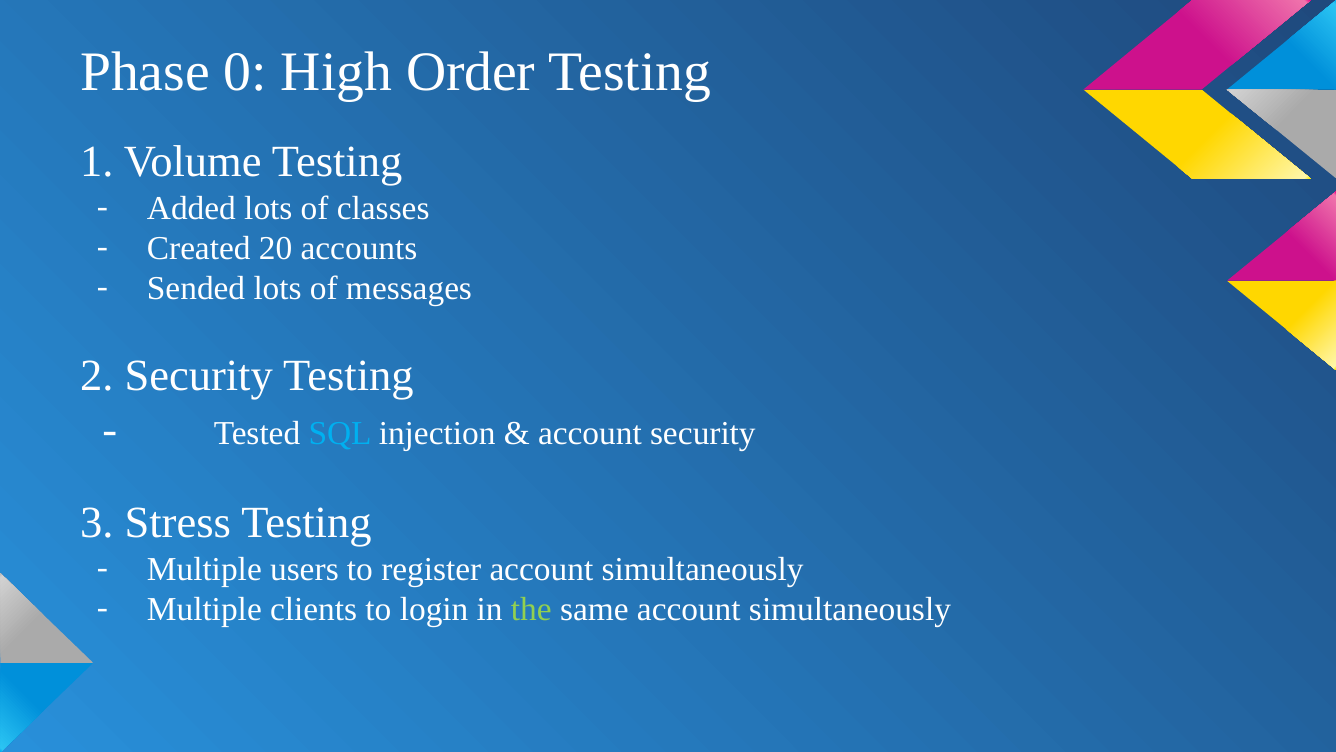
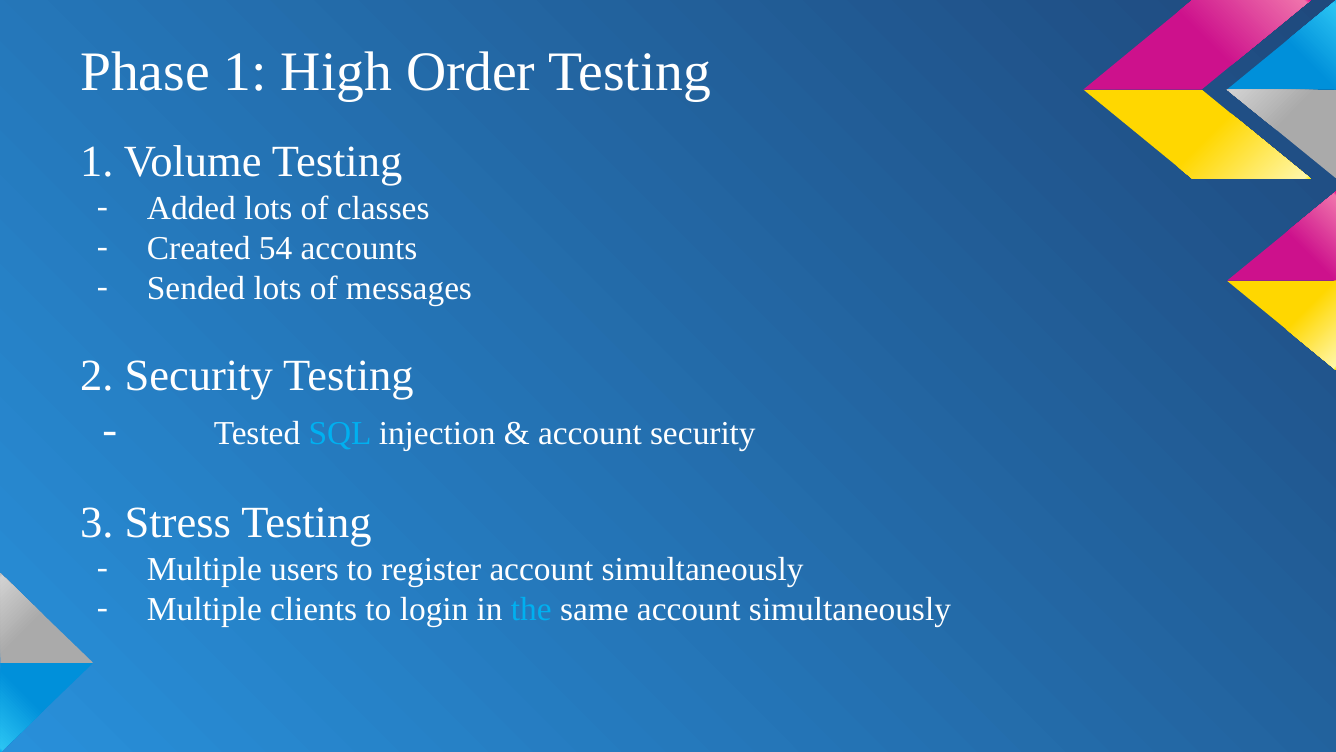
Phase 0: 0 -> 1 (245, 72)
20: 20 -> 54 (276, 248)
the colour: light green -> light blue (531, 609)
